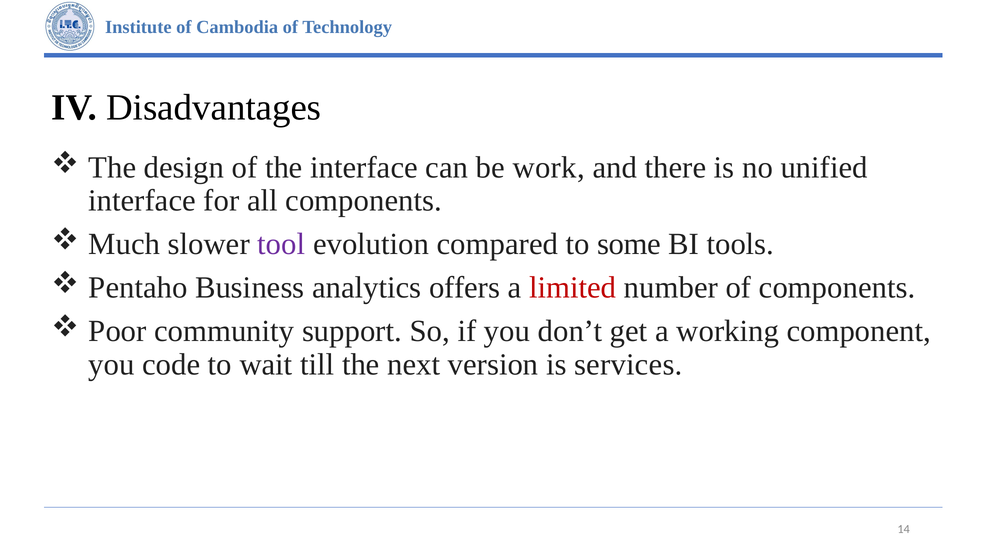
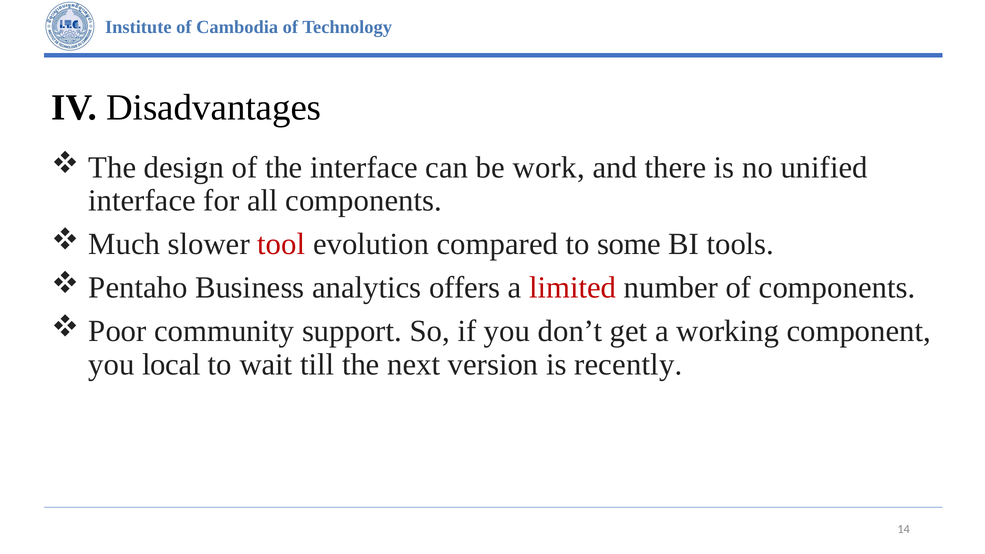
tool colour: purple -> red (281, 244)
code: code -> local (171, 364)
services: services -> recently (628, 364)
